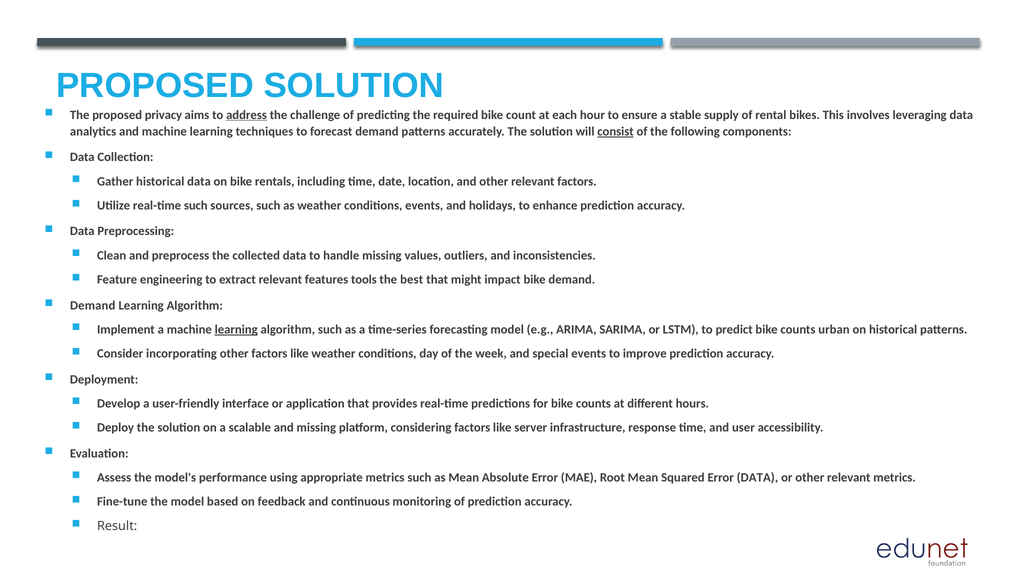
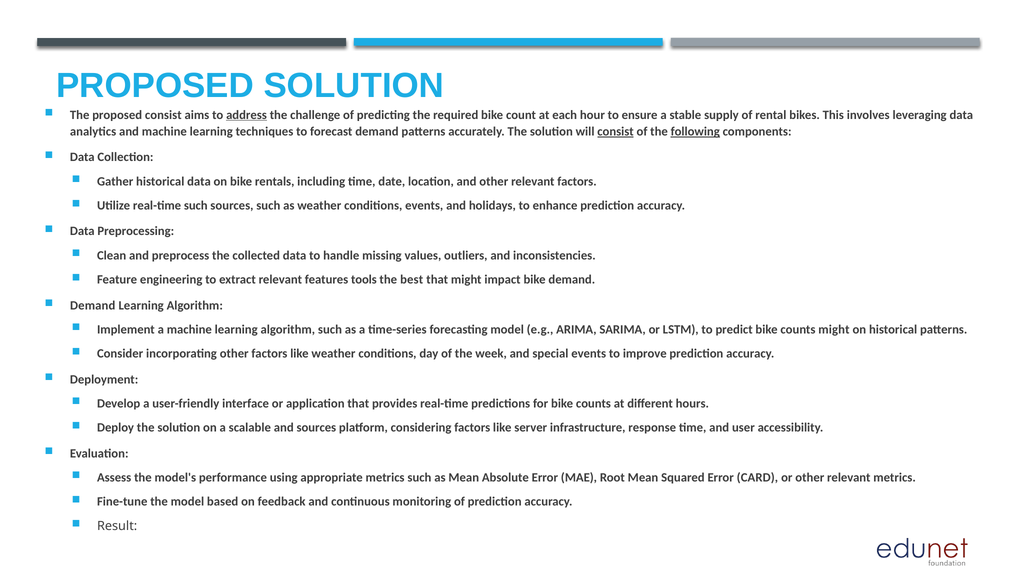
proposed privacy: privacy -> consist (163, 115)
following underline: none -> present (695, 132)
learning underline: present -> none (236, 330)
counts urban: urban -> might (834, 330)
and missing: missing -> sources (316, 428)
Error DATA: DATA -> CARD (757, 478)
